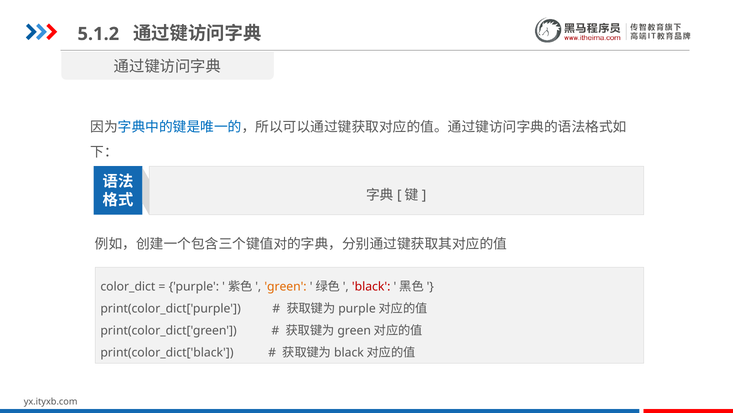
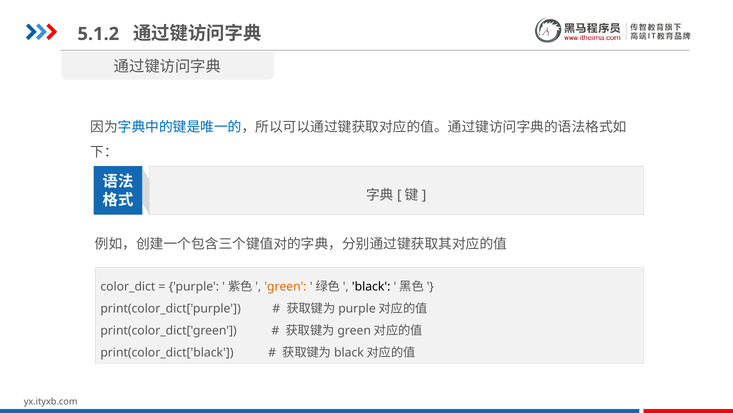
black colour: red -> black (371, 286)
